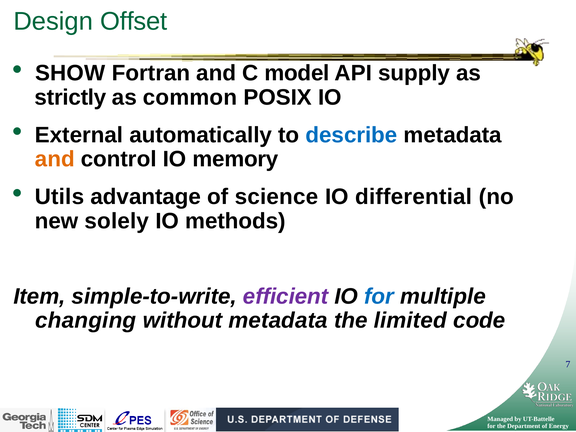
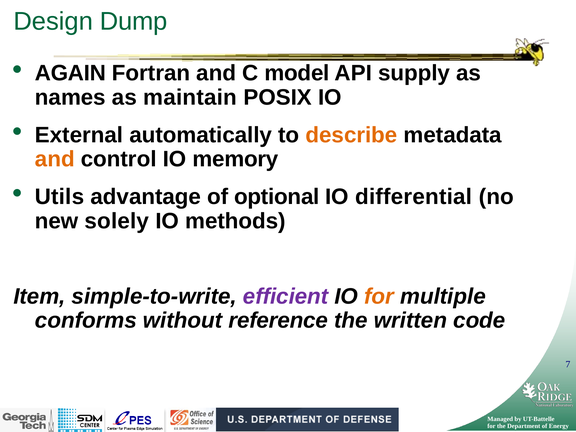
Offset: Offset -> Dump (134, 21)
SHOW: SHOW -> AGAIN (70, 73)
strictly: strictly -> names (70, 97)
common: common -> maintain (190, 97)
describe colour: blue -> orange (351, 135)
science: science -> optional (277, 197)
for colour: blue -> orange (379, 296)
changing: changing -> conforms (86, 321)
without metadata: metadata -> reference (278, 321)
limited: limited -> written (410, 321)
